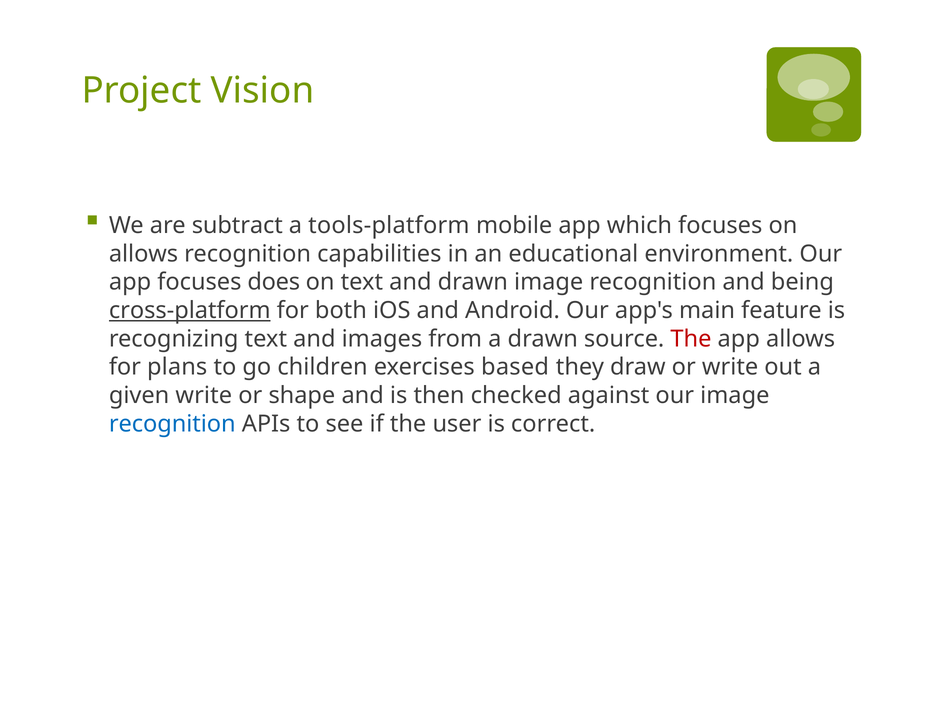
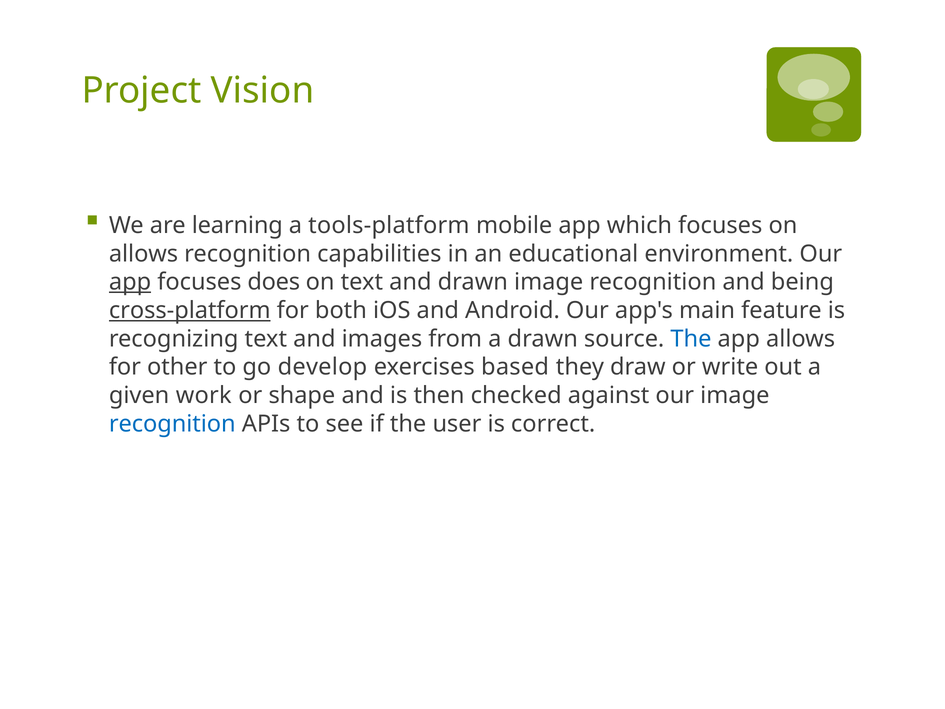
subtract: subtract -> learning (237, 225)
app underline: none -> present (130, 282)
The colour: red -> blue (691, 339)
plans: plans -> other (177, 367)
children: children -> develop (322, 367)
given write: write -> work (204, 395)
